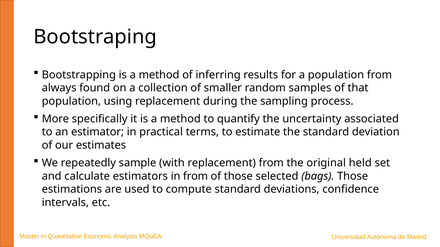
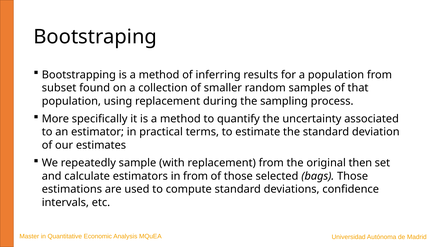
always: always -> subset (59, 88)
held: held -> then (360, 163)
